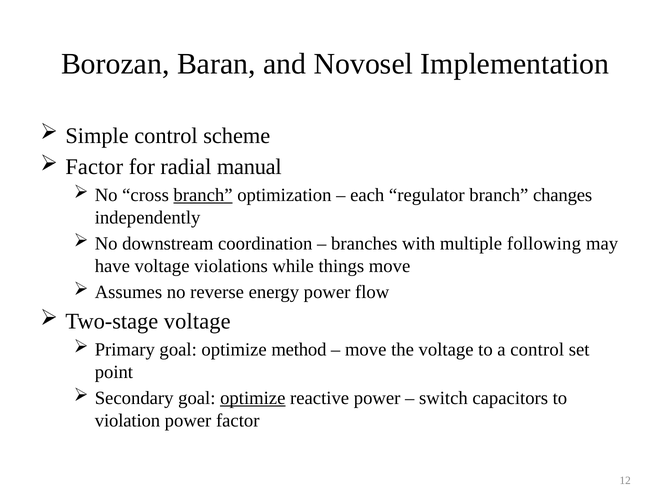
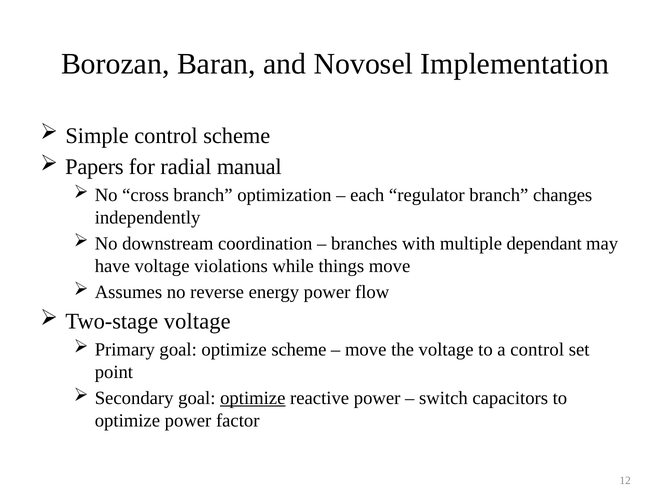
Factor: Factor -> Papers (94, 167)
branch underline: present -> none (203, 195)
following: following -> dependant (544, 244)
optimize method: method -> scheme (299, 350)
violation: violation -> optimize (127, 421)
